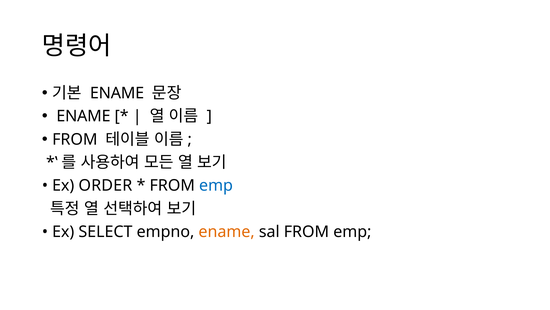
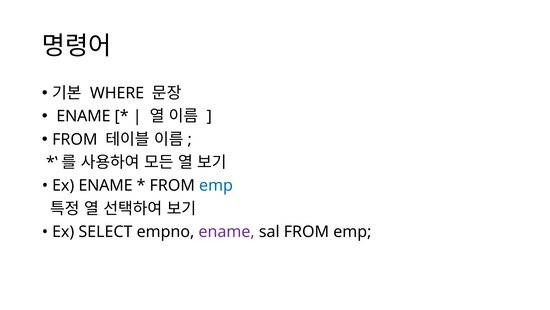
ENAME: ENAME -> WHERE (117, 93)
Ex ORDER: ORDER -> ENAME (106, 185)
ename colour: orange -> purple (227, 231)
